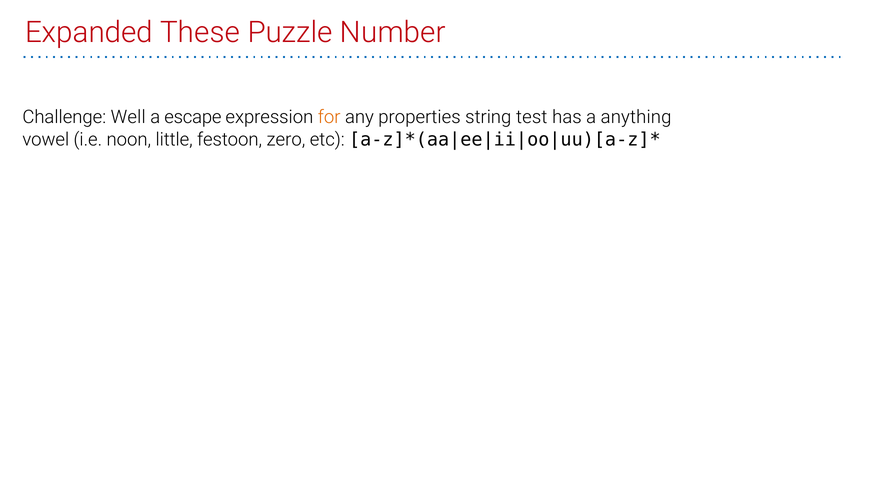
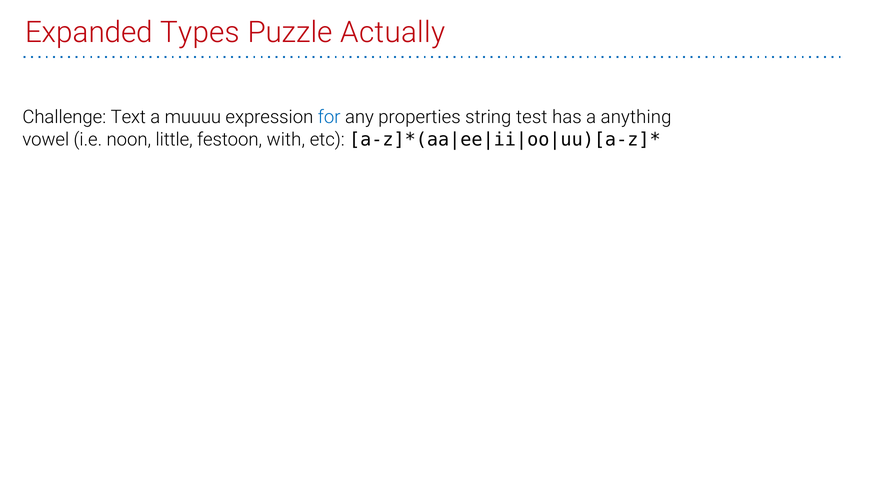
These: These -> Types (200, 32)
Number: Number -> Actually (393, 32)
Well: Well -> Text (128, 117)
escape: escape -> muuuu (193, 117)
for colour: orange -> blue (329, 117)
zero: zero -> with (286, 139)
